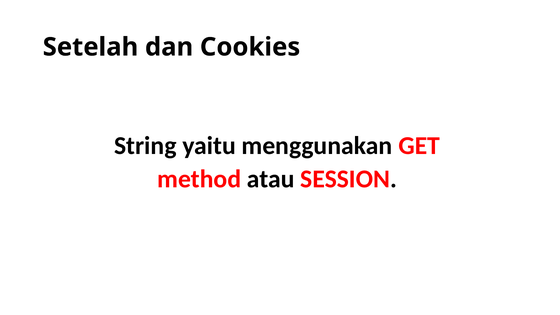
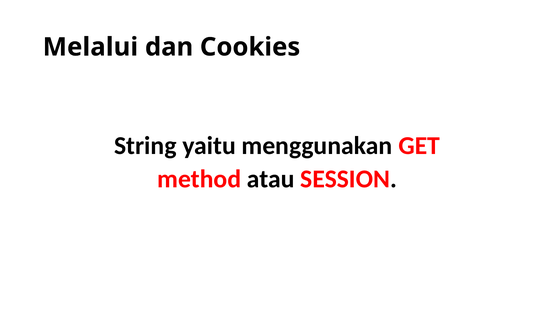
Setelah: Setelah -> Melalui (90, 47)
